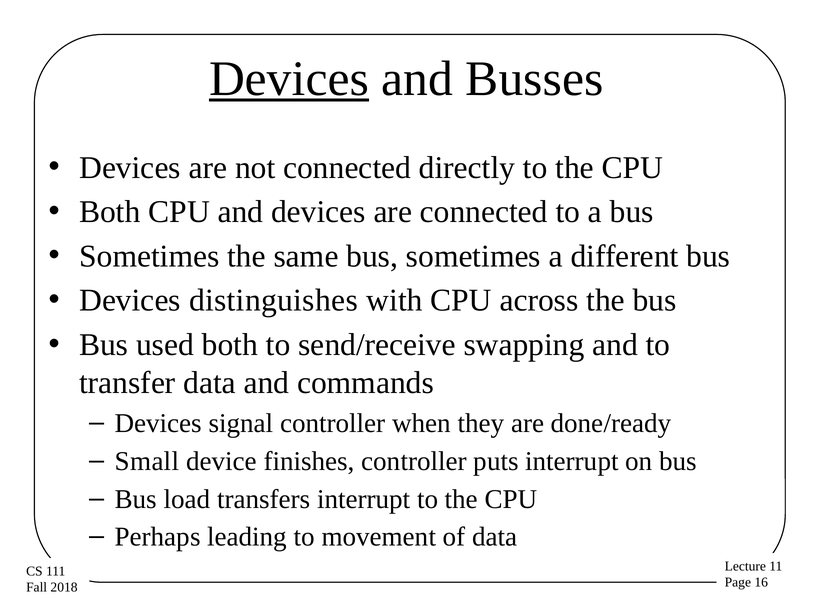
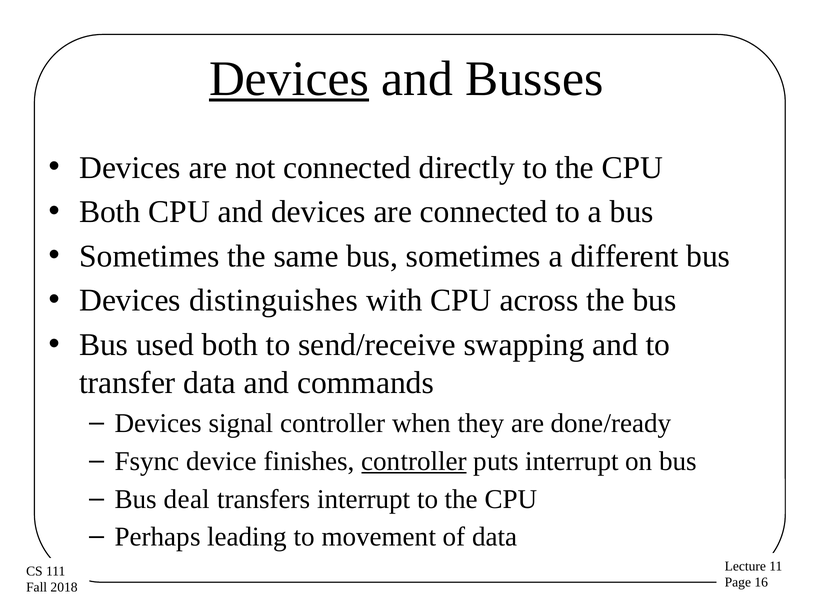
Small: Small -> Fsync (147, 461)
controller underline: none -> present (414, 461)
load: load -> deal (187, 499)
